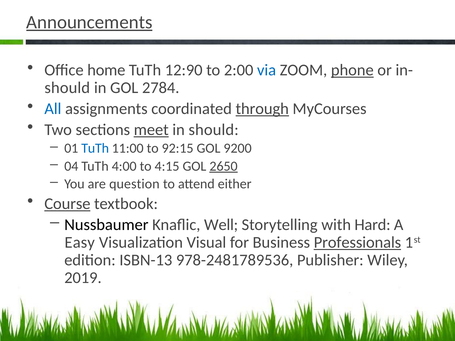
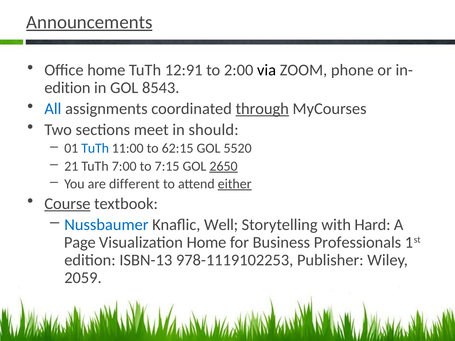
12:90: 12:90 -> 12:91 (184, 70)
via colour: blue -> black (267, 70)
phone underline: present -> none (352, 70)
should: should -> edition (67, 88)
2784: 2784 -> 8543 (161, 88)
meet underline: present -> none (151, 130)
92:15: 92:15 -> 62:15 (178, 149)
9200: 9200 -> 5520 (238, 149)
04: 04 -> 21 (71, 166)
4:00: 4:00 -> 7:00 (124, 166)
4:15: 4:15 -> 7:15 (167, 166)
question: question -> different (134, 184)
either underline: none -> present (235, 184)
Nussbaumer colour: black -> blue (106, 225)
Easy: Easy -> Page (80, 243)
Visualization Visual: Visual -> Home (206, 243)
Professionals underline: present -> none (357, 243)
978-2481789536: 978-2481789536 -> 978-1119102253 (235, 260)
2019: 2019 -> 2059 (83, 278)
